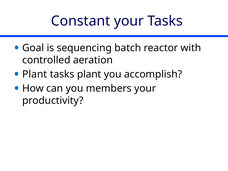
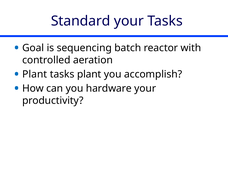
Constant: Constant -> Standard (81, 21)
members: members -> hardware (109, 88)
